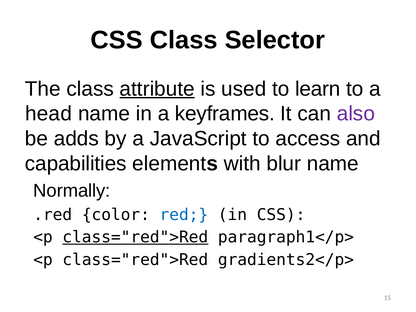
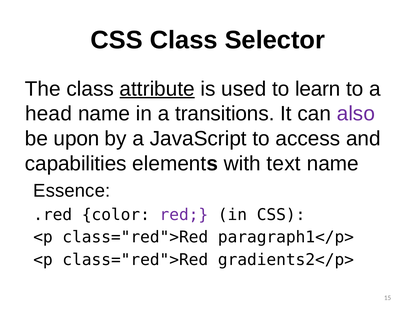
keyframes: keyframes -> transitions (225, 114)
adds: adds -> upon (76, 139)
blur: blur -> text (284, 164)
Normally: Normally -> Essence (72, 191)
red colour: blue -> purple (184, 215)
class="red">Red underline: present -> none (135, 237)
